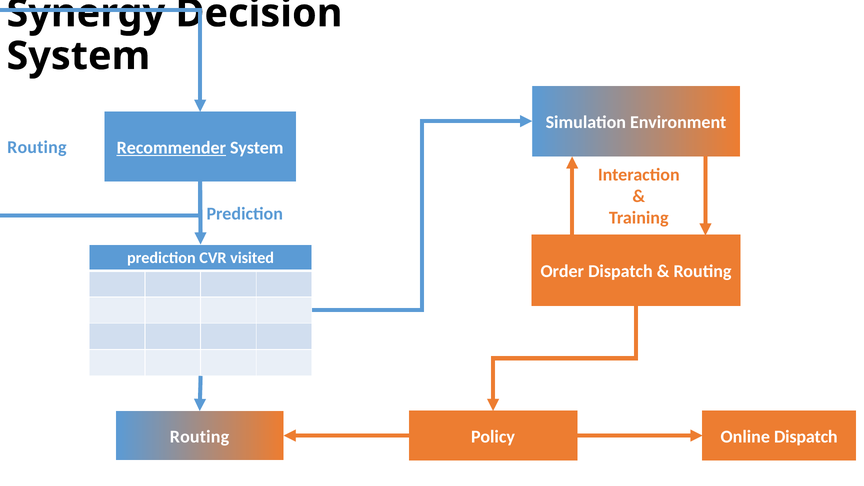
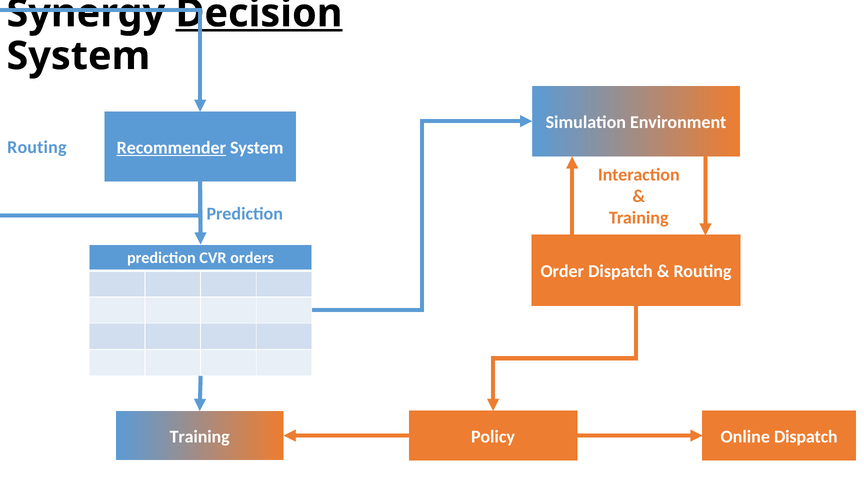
Decision underline: none -> present (259, 13)
visited: visited -> orders (252, 258)
Routing: Routing -> Training (200, 437)
